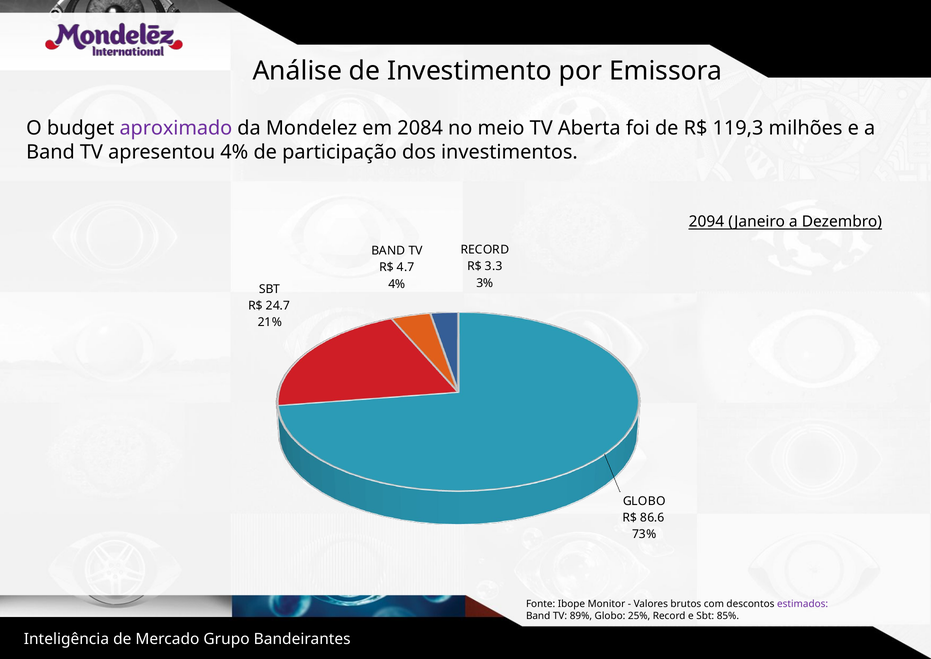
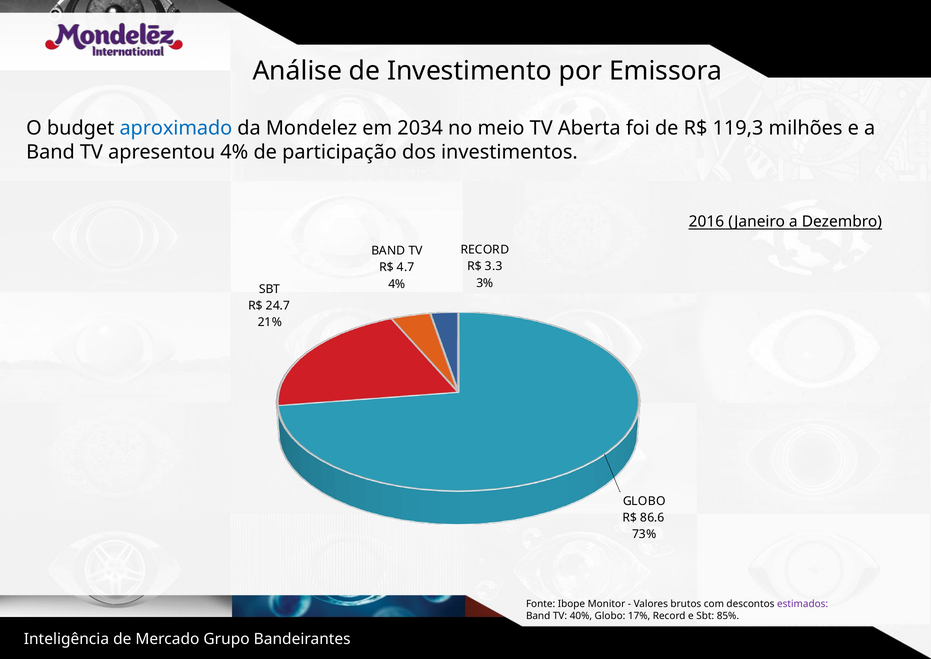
aproximado colour: purple -> blue (176, 128)
2084: 2084 -> 2034 (420, 128)
2094: 2094 -> 2016 (706, 222)
89%: 89% -> 40% (581, 616)
25%: 25% -> 17% (639, 616)
